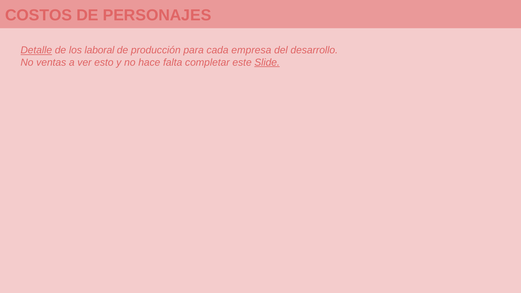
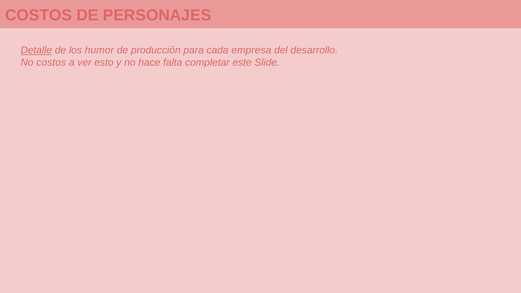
laboral: laboral -> humor (99, 50)
No ventas: ventas -> costos (51, 62)
Slide underline: present -> none (267, 62)
